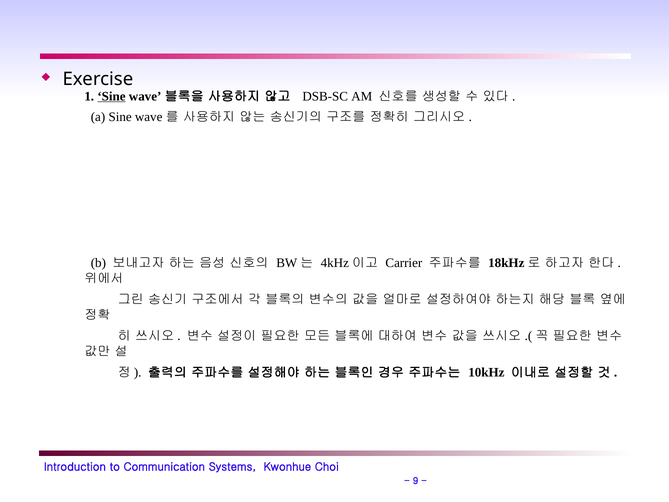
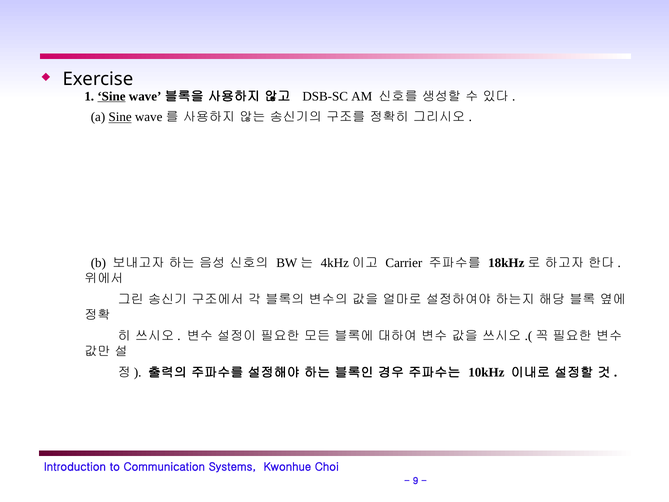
Sine underline: none -> present (120, 117)
